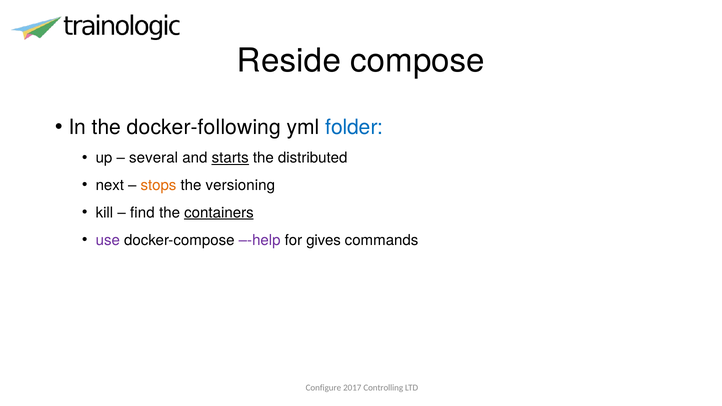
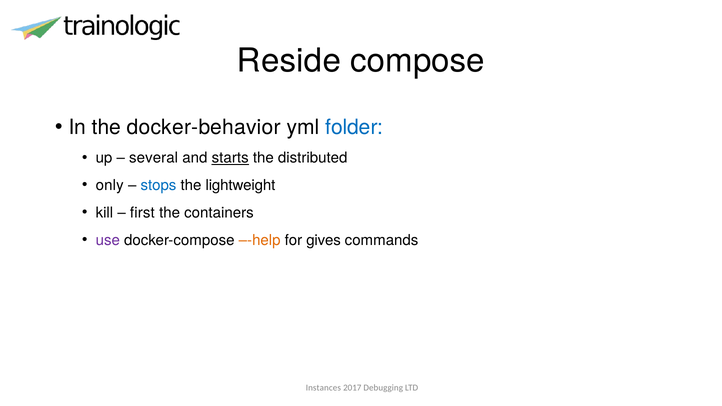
docker-following: docker-following -> docker-behavior (204, 127)
next: next -> only (110, 185)
stops colour: orange -> blue (158, 185)
versioning: versioning -> lightweight (240, 185)
find: find -> first (142, 213)
containers underline: present -> none (219, 213)
–-help colour: purple -> orange (260, 240)
Configure: Configure -> Instances (323, 388)
Controlling: Controlling -> Debugging (383, 388)
